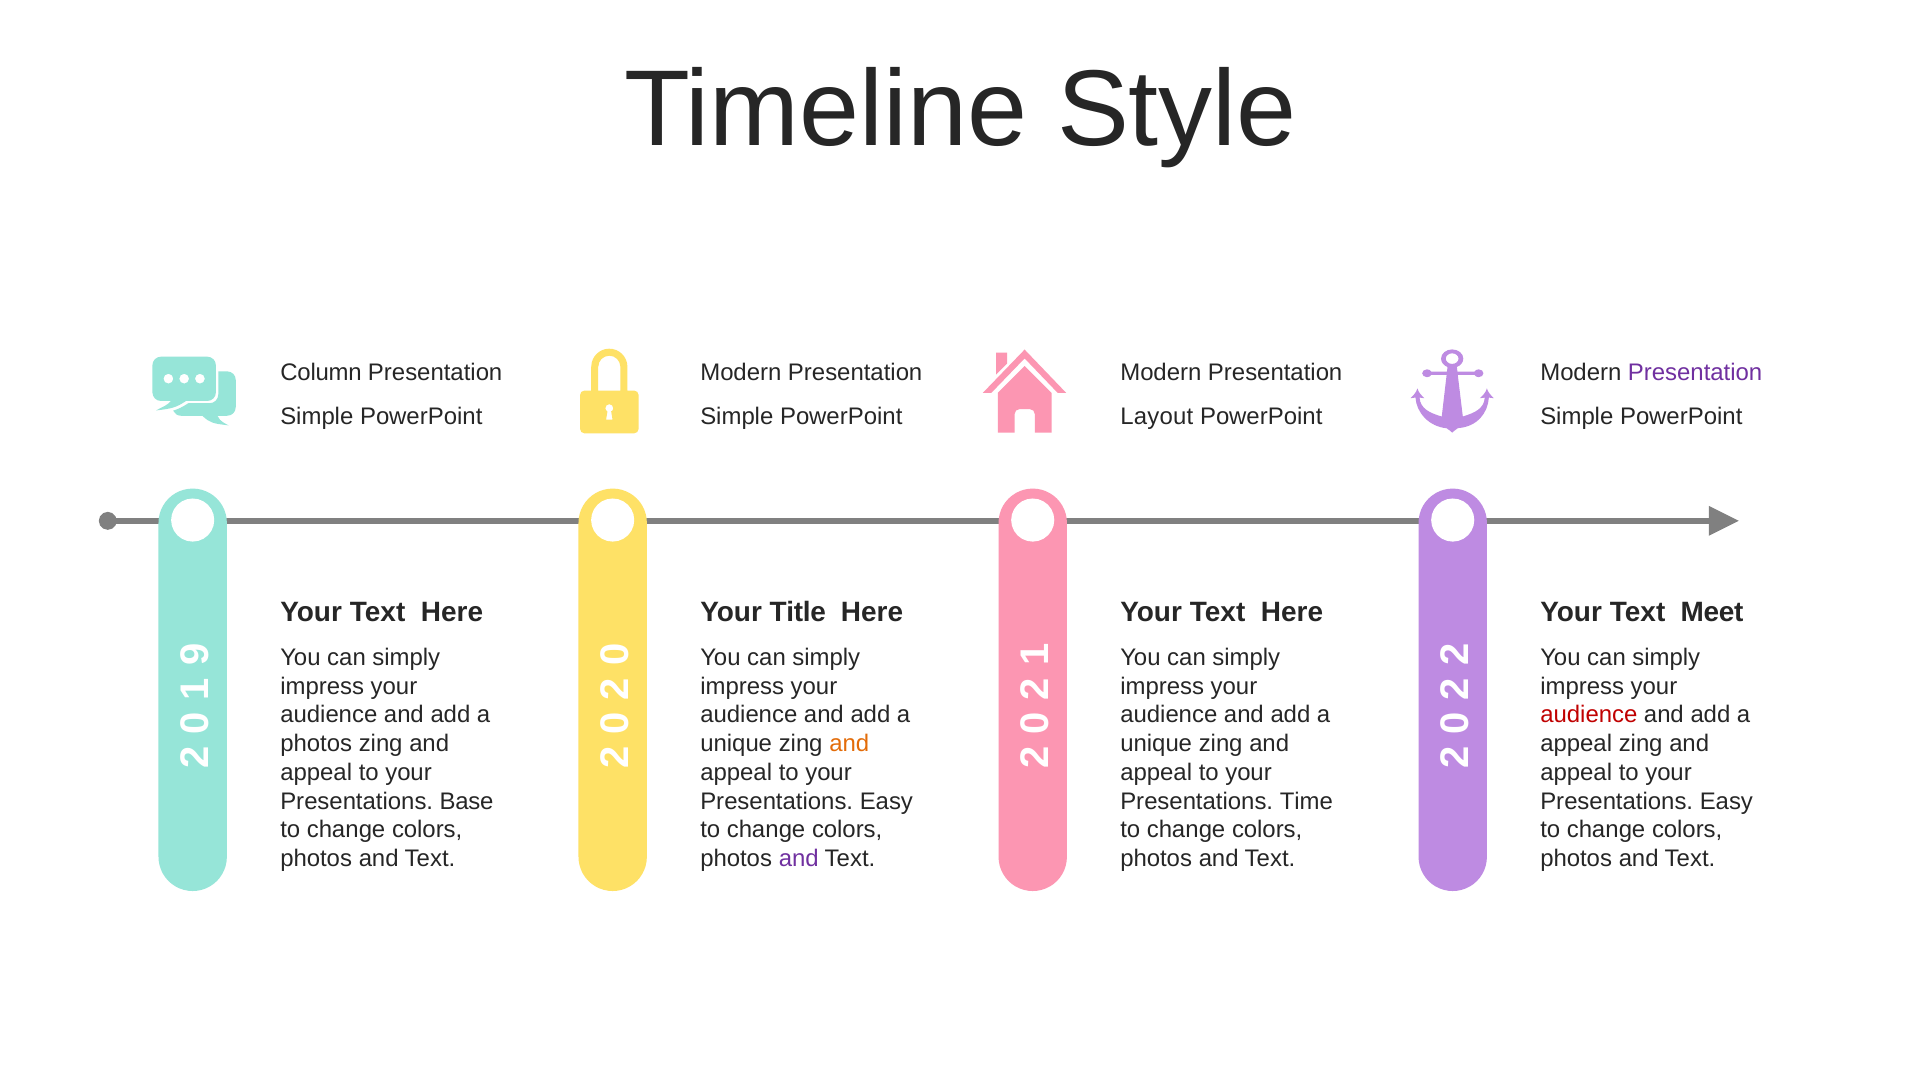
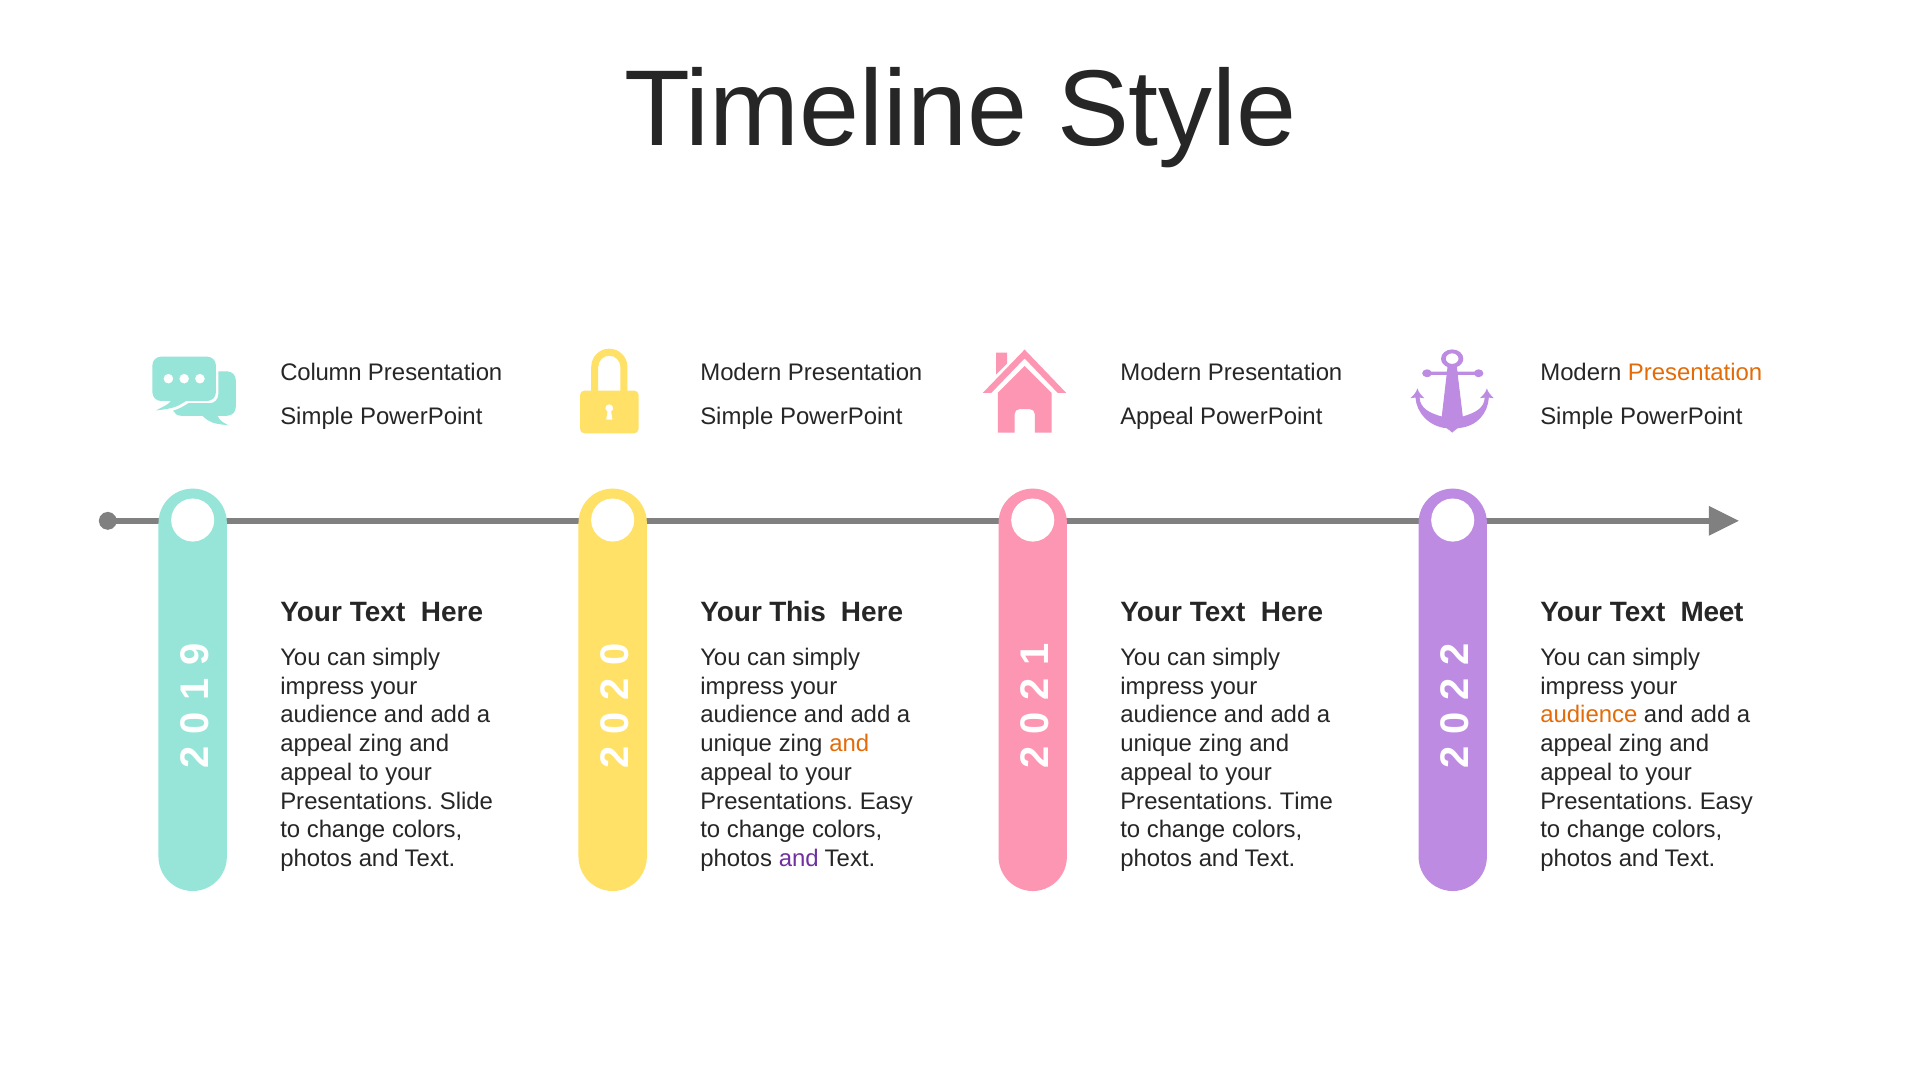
Presentation colour: purple -> orange (1695, 373)
Layout: Layout -> Appeal (1157, 416)
Title: Title -> This (798, 612)
audience colour: red -> orange (1589, 715)
photos: photos -> appeal (316, 744)
Base: Base -> Slide (466, 801)
